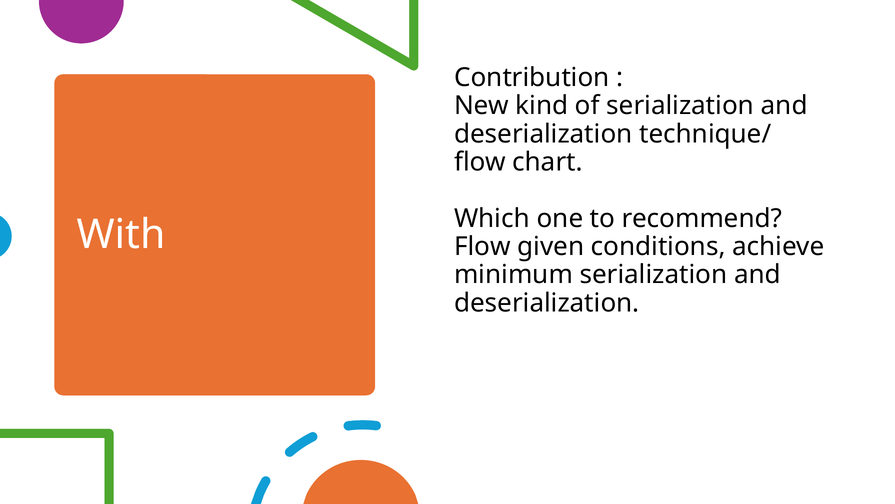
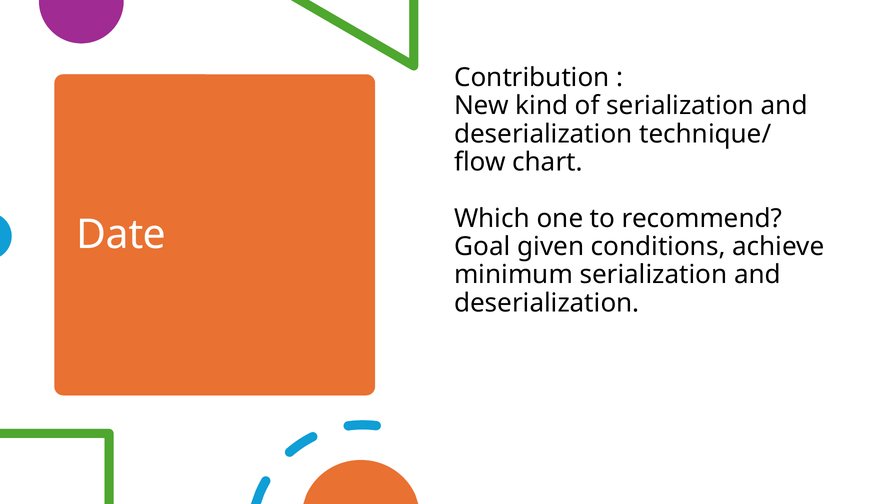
With: With -> Date (121, 234)
Flow: Flow -> Goal (482, 246)
